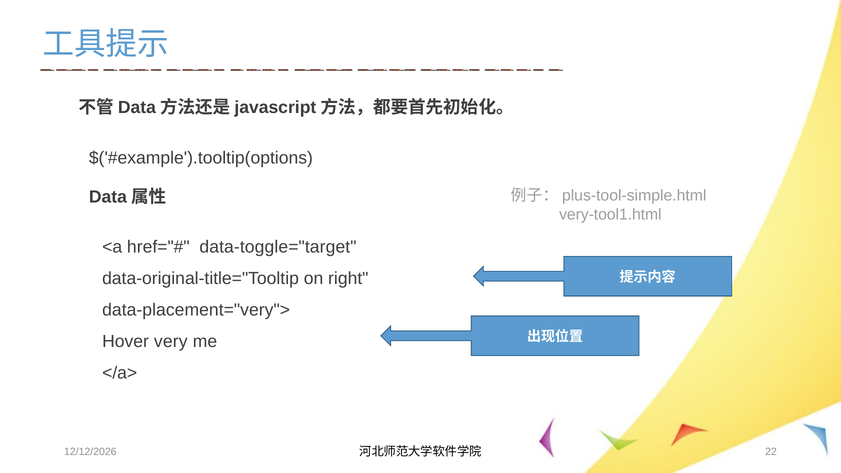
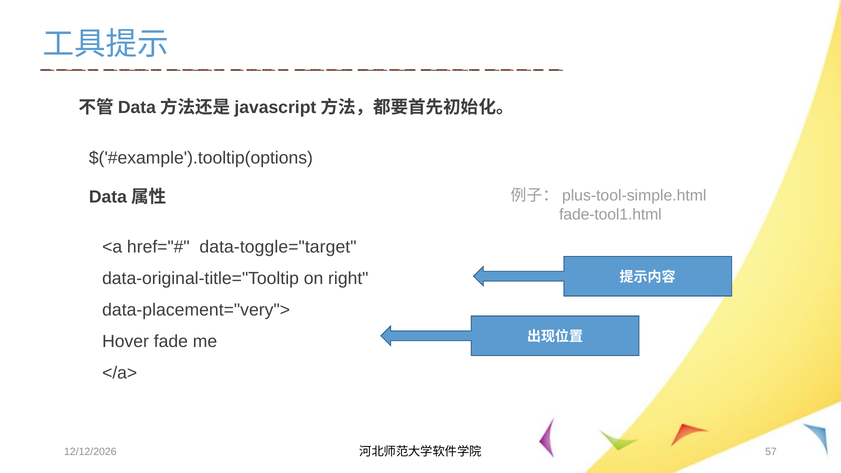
very-tool1.html: very-tool1.html -> fade-tool1.html (610, 214)
very: very -> fade (171, 342)
22: 22 -> 57 (771, 452)
